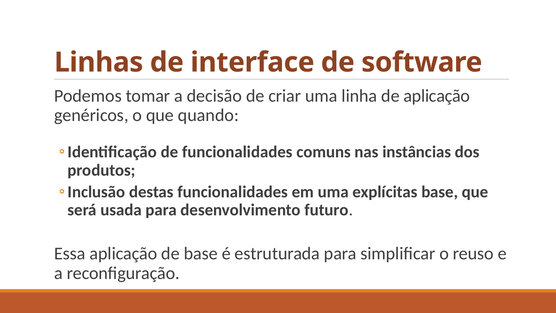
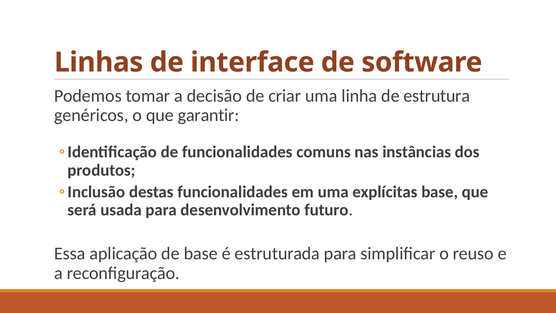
de aplicação: aplicação -> estrutura (437, 96)
quando: quando -> garantir (209, 115)
